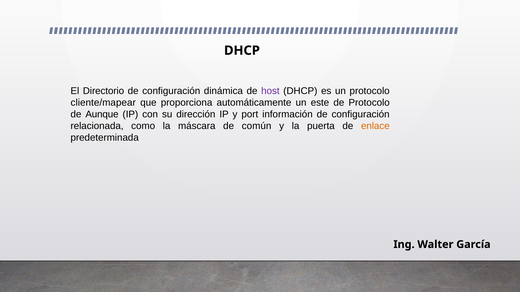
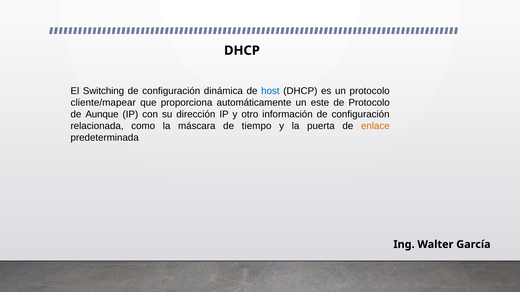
Directorio: Directorio -> Switching (104, 91)
host colour: purple -> blue (270, 91)
port: port -> otro (250, 114)
común: común -> tiempo (257, 126)
